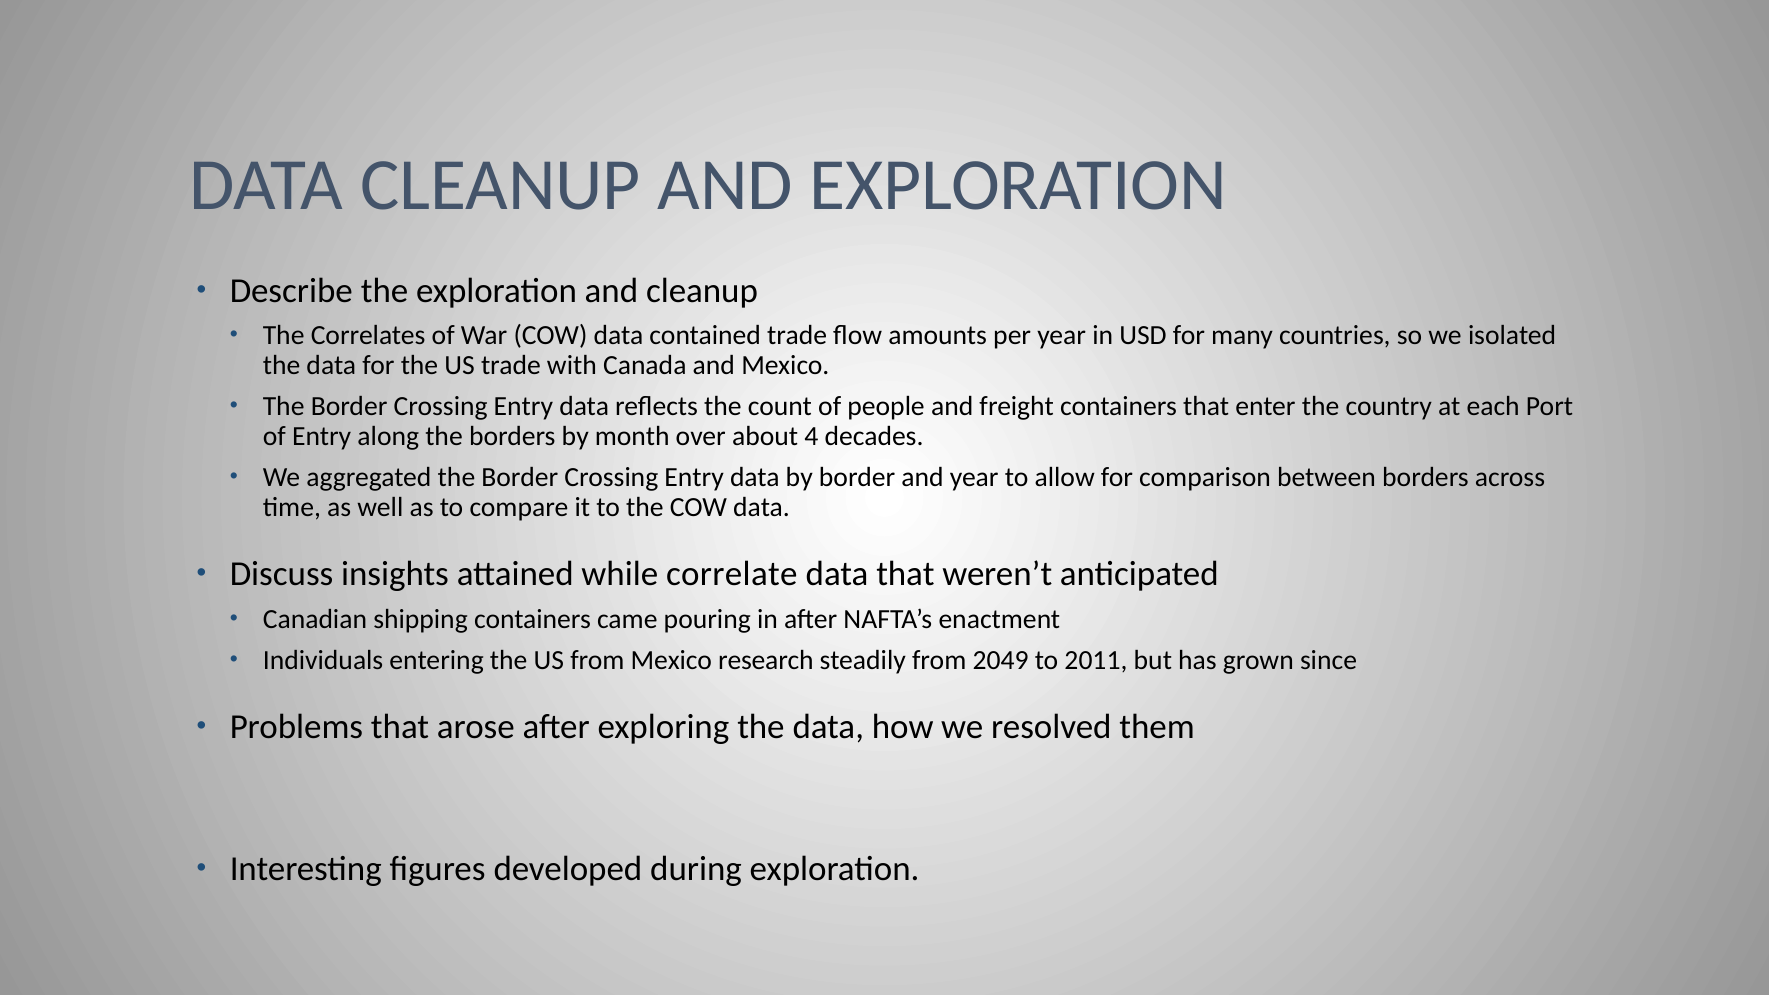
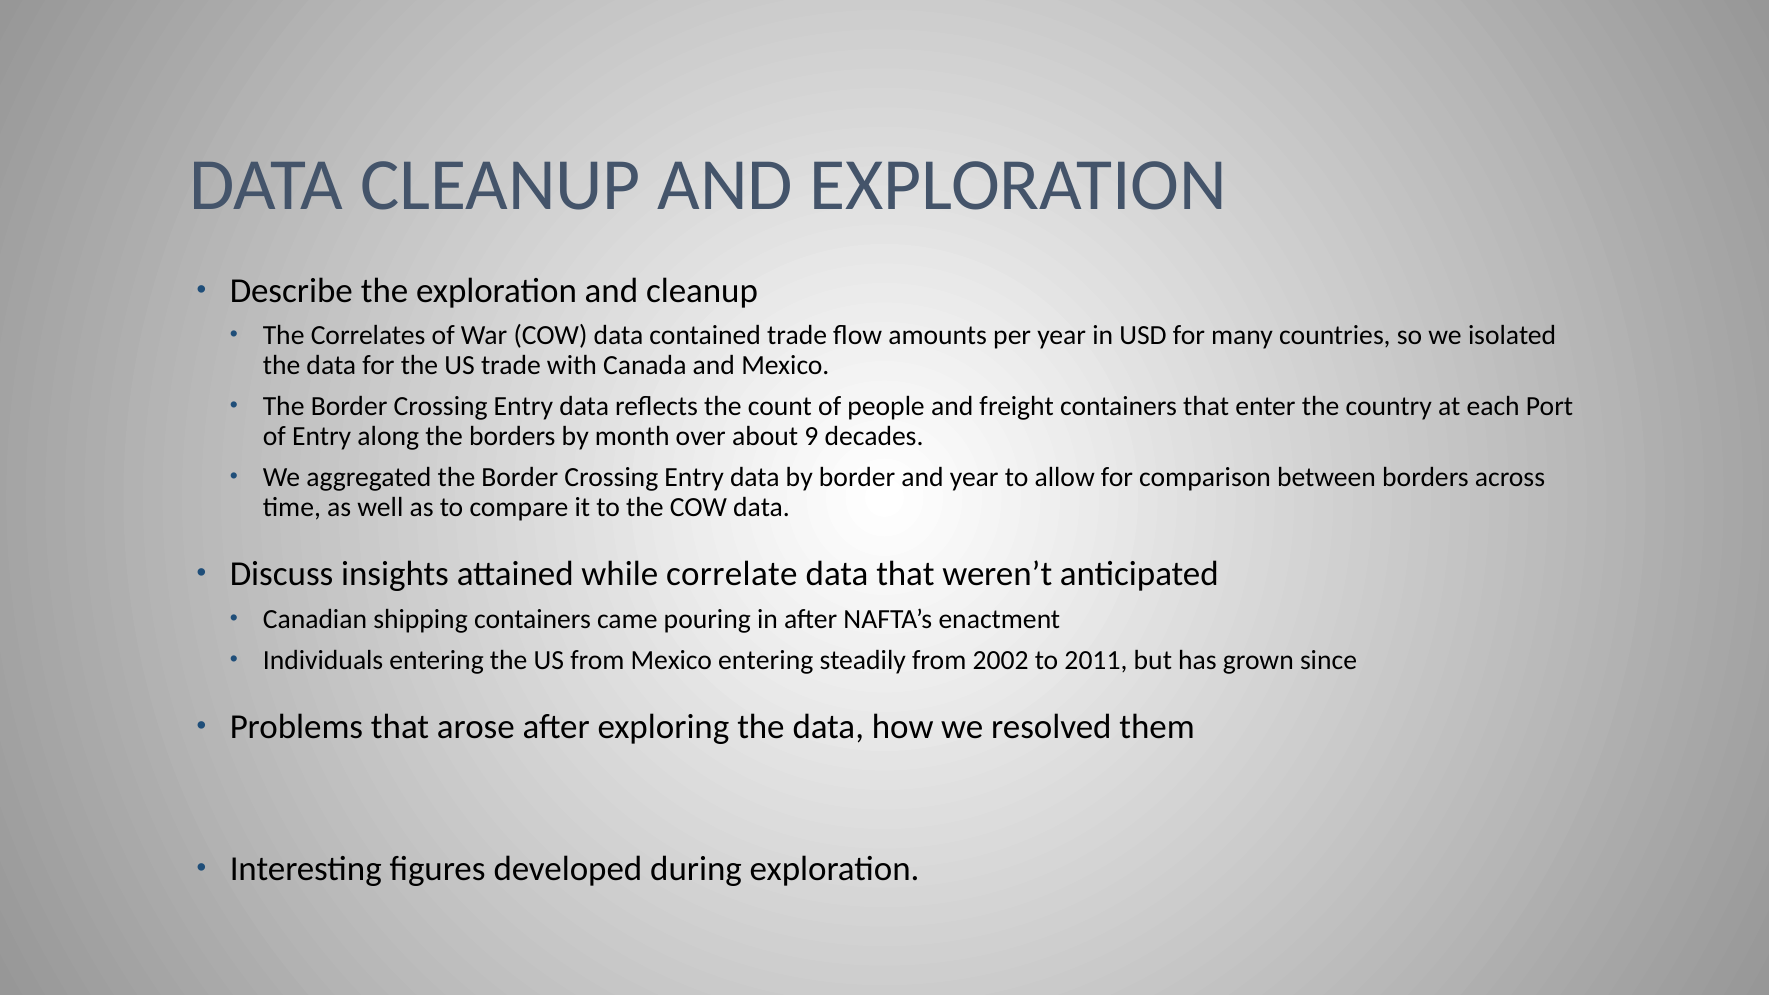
4: 4 -> 9 (811, 436)
Mexico research: research -> entering (766, 660)
2049: 2049 -> 2002 (1001, 660)
